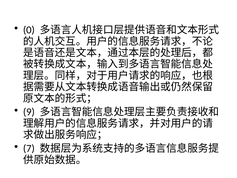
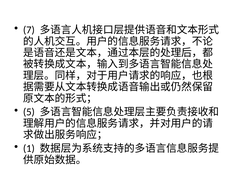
0: 0 -> 7 (29, 30)
9: 9 -> 5 (29, 112)
7: 7 -> 1 (29, 148)
